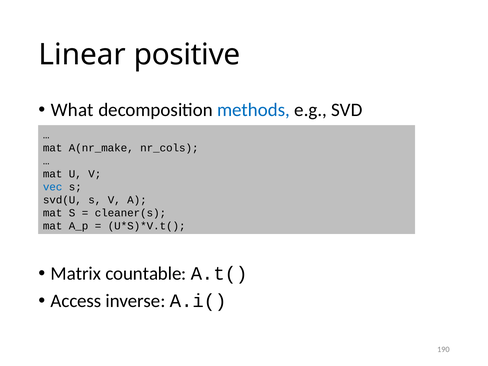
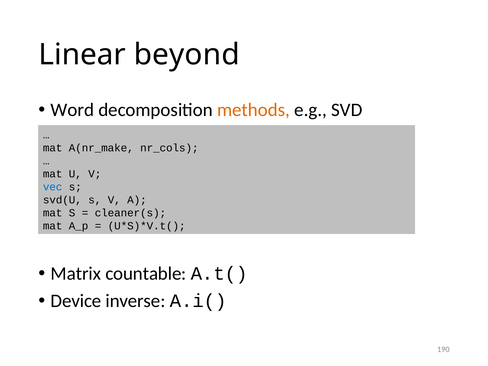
positive: positive -> beyond (187, 55)
What: What -> Word (72, 110)
methods colour: blue -> orange (254, 110)
Access: Access -> Device (76, 301)
